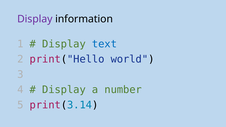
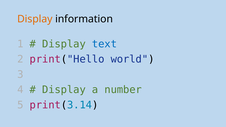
Display colour: purple -> orange (35, 19)
